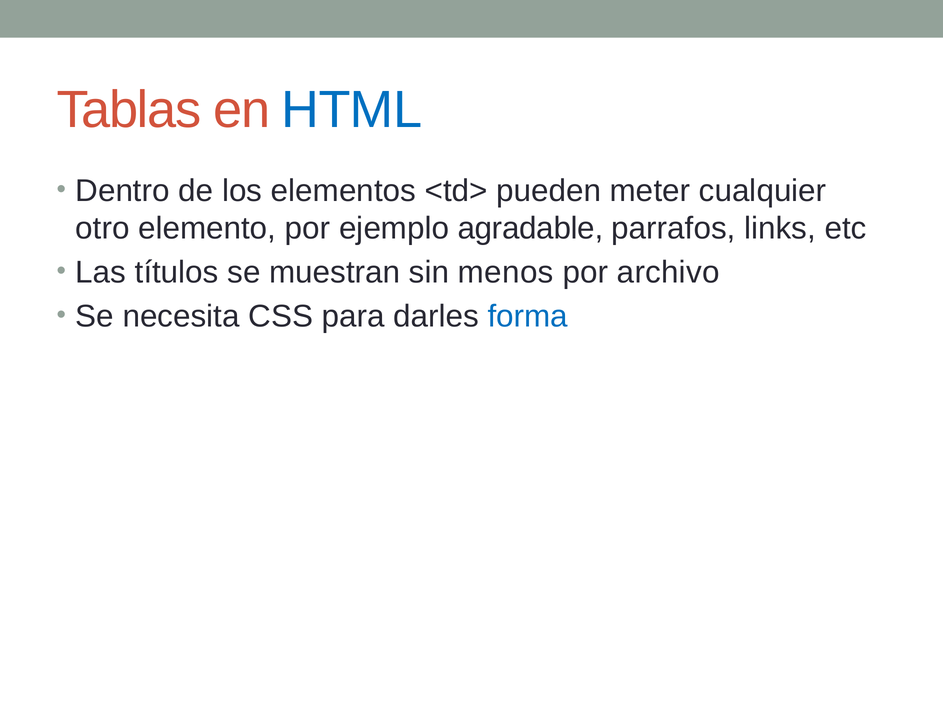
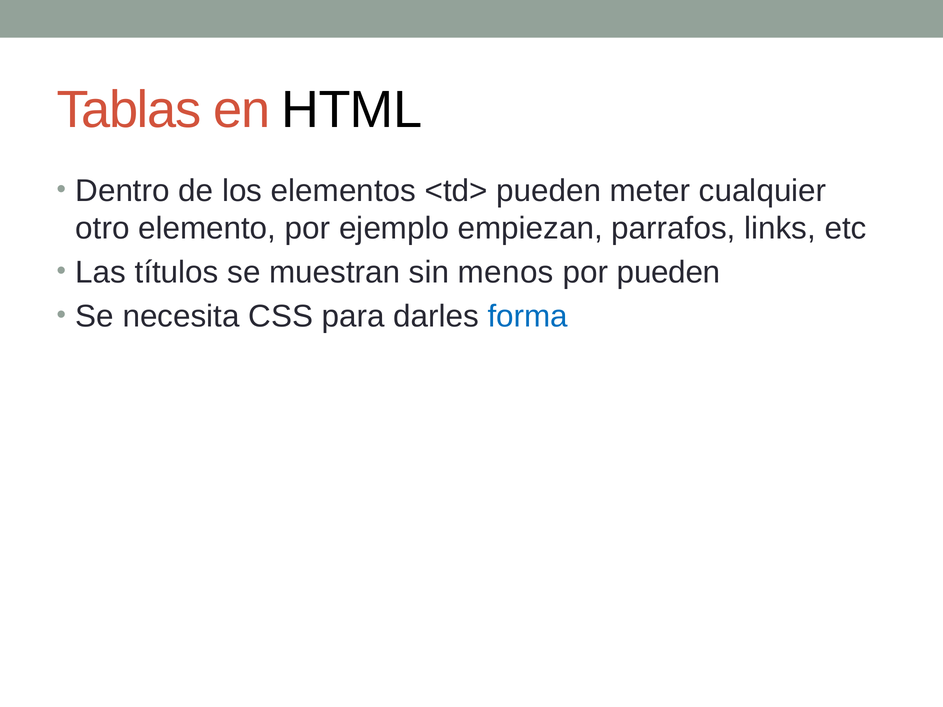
HTML colour: blue -> black (352, 110)
agradable: agradable -> empiezan (530, 229)
por archivo: archivo -> pueden (669, 273)
